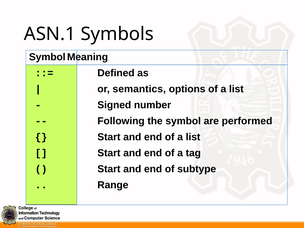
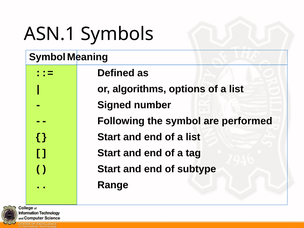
semantics: semantics -> algorithms (139, 89)
